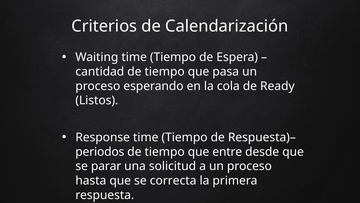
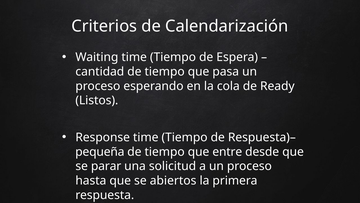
periodos: periodos -> pequeña (100, 151)
correcta: correcta -> abiertos (173, 180)
